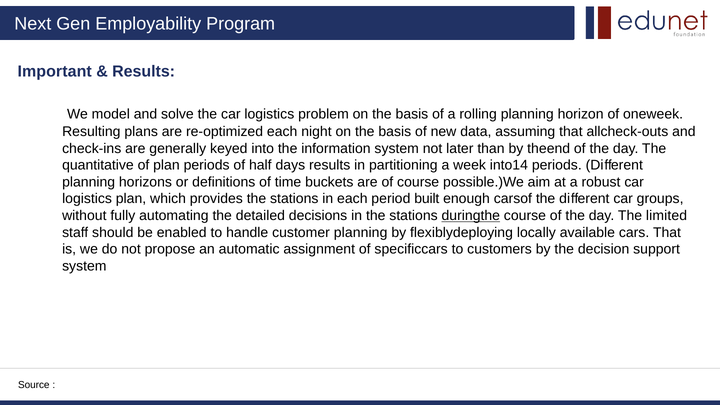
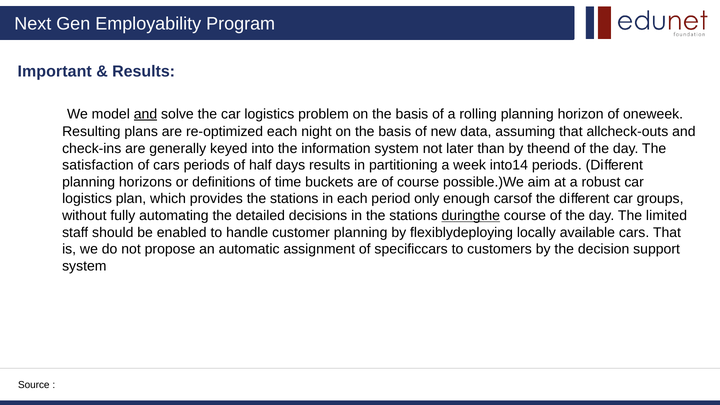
and underline: none -> present (145, 114)
quantitative: quantitative -> satisfaction (98, 165)
of plan: plan -> cars (166, 165)
built: built -> only (427, 199)
